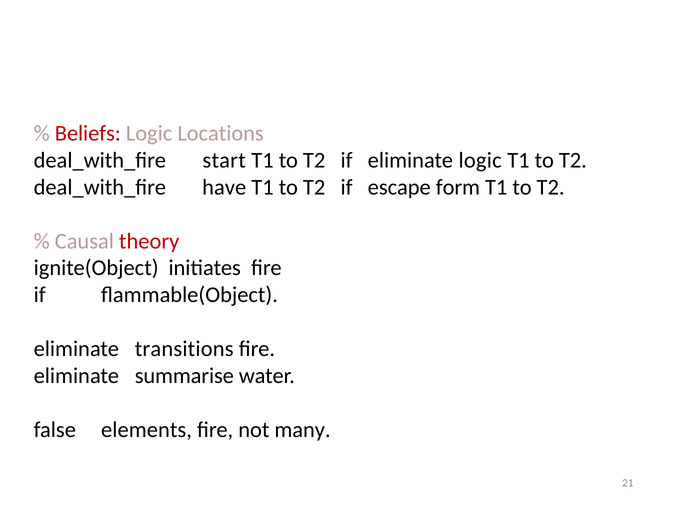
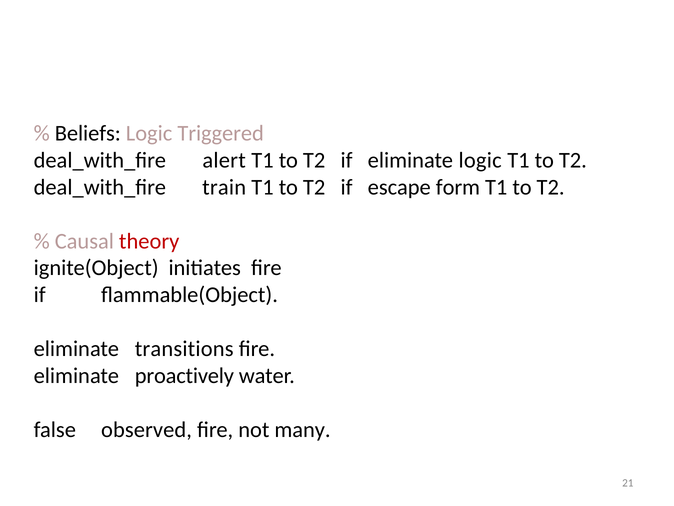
Beliefs colour: red -> black (88, 133)
Locations: Locations -> Triggered (221, 133)
start: start -> alert (224, 160)
have: have -> train (224, 187)
summarise: summarise -> proactively (184, 376)
elements: elements -> observed (146, 430)
